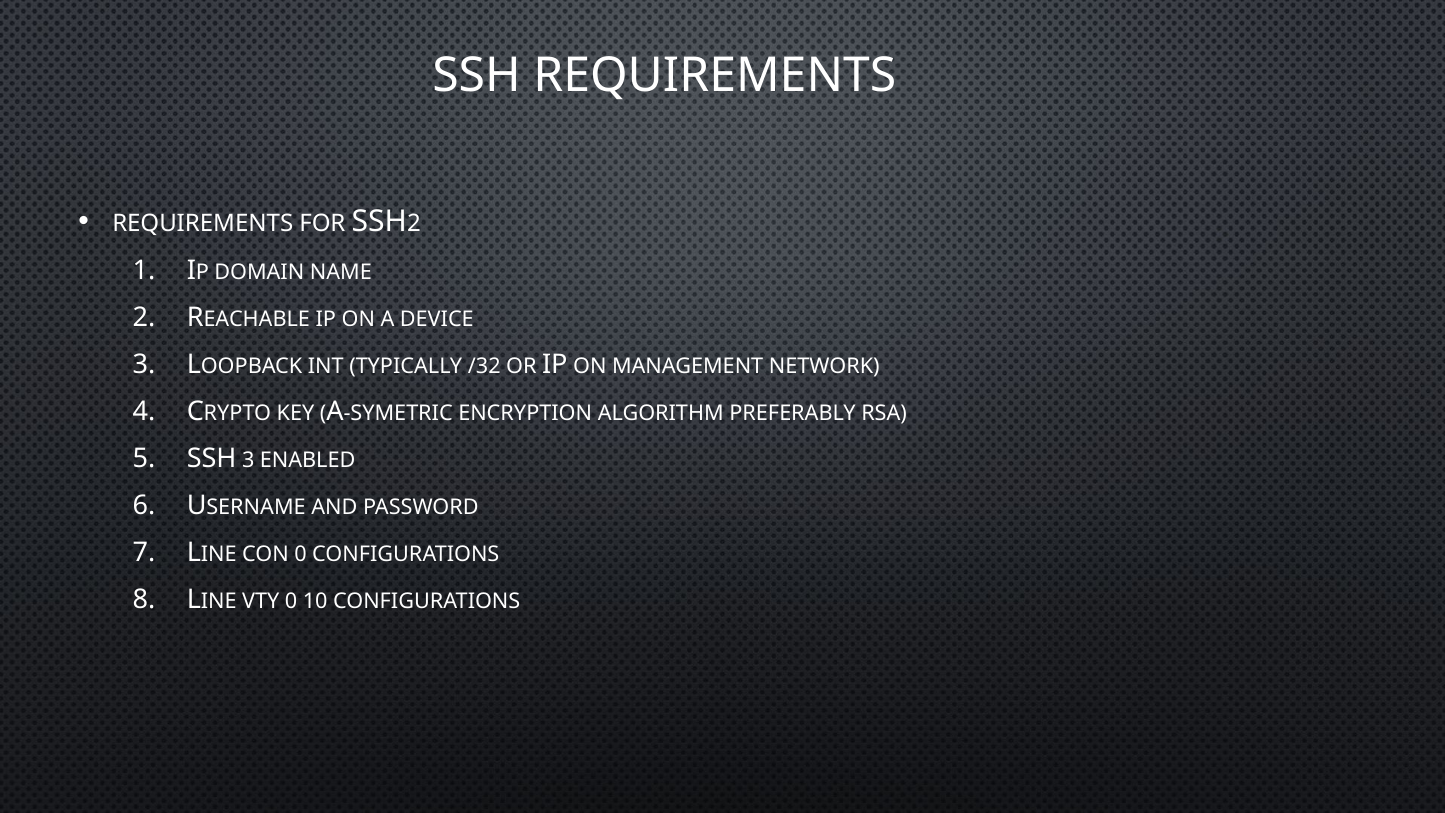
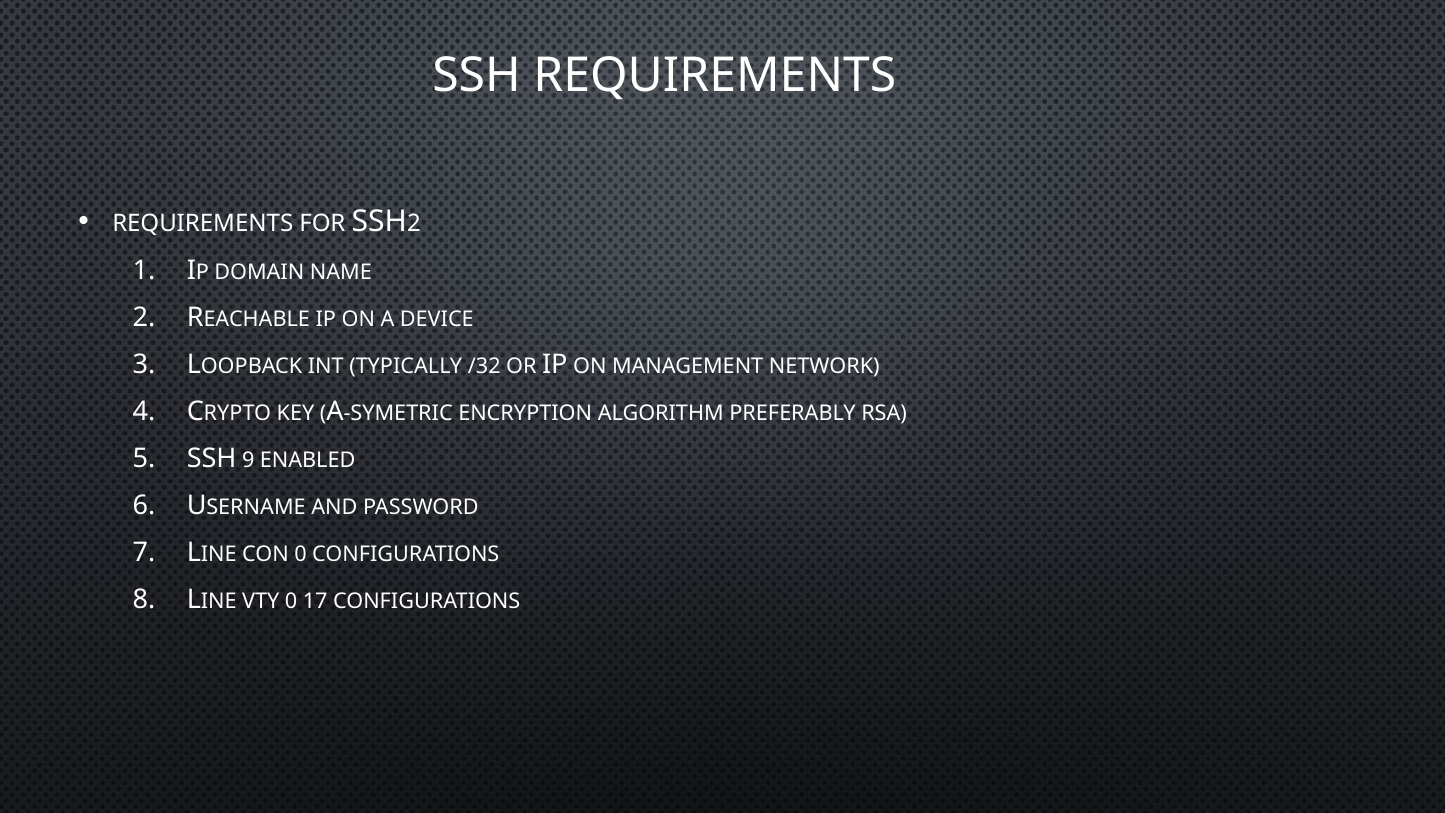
SSH 3: 3 -> 9 (248, 460)
10: 10 -> 17 (315, 601)
